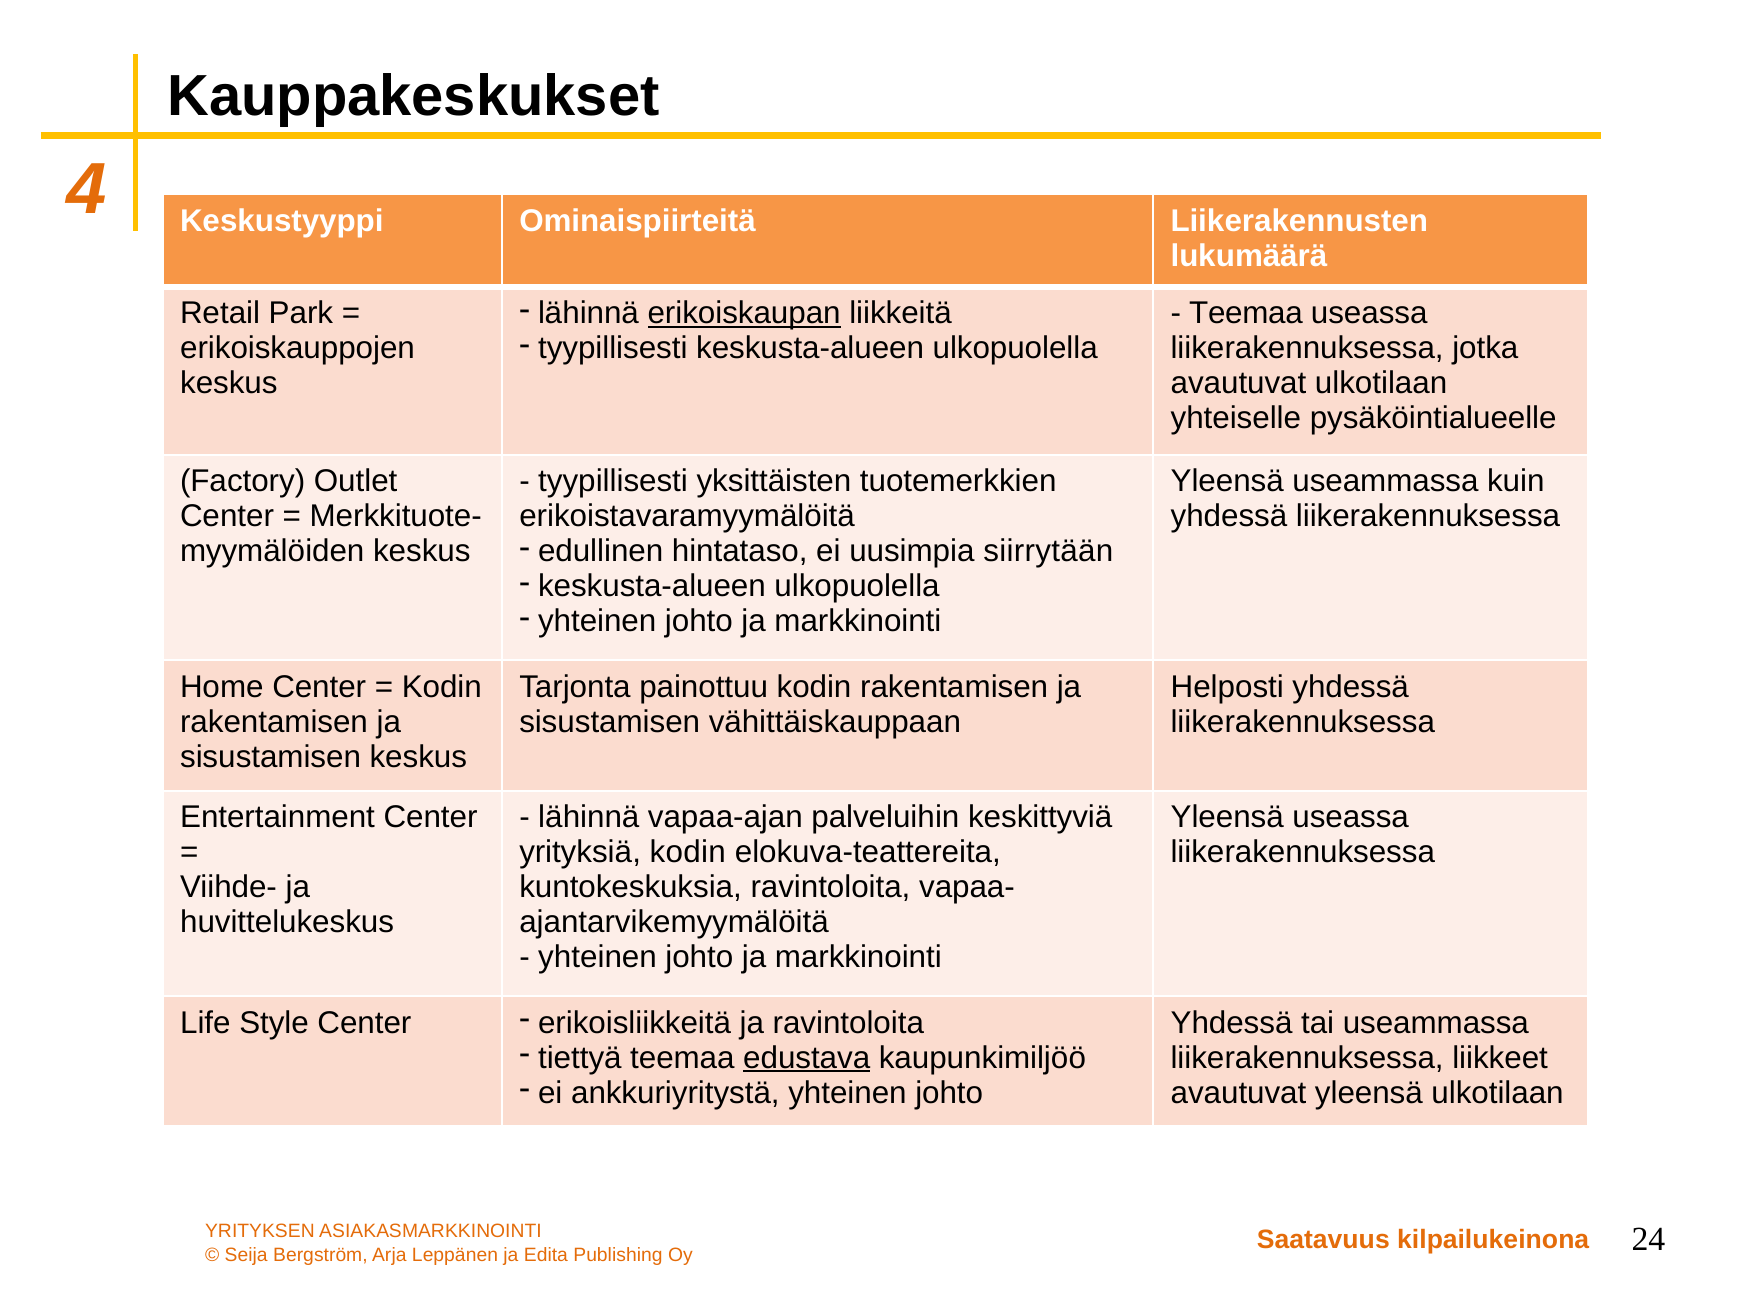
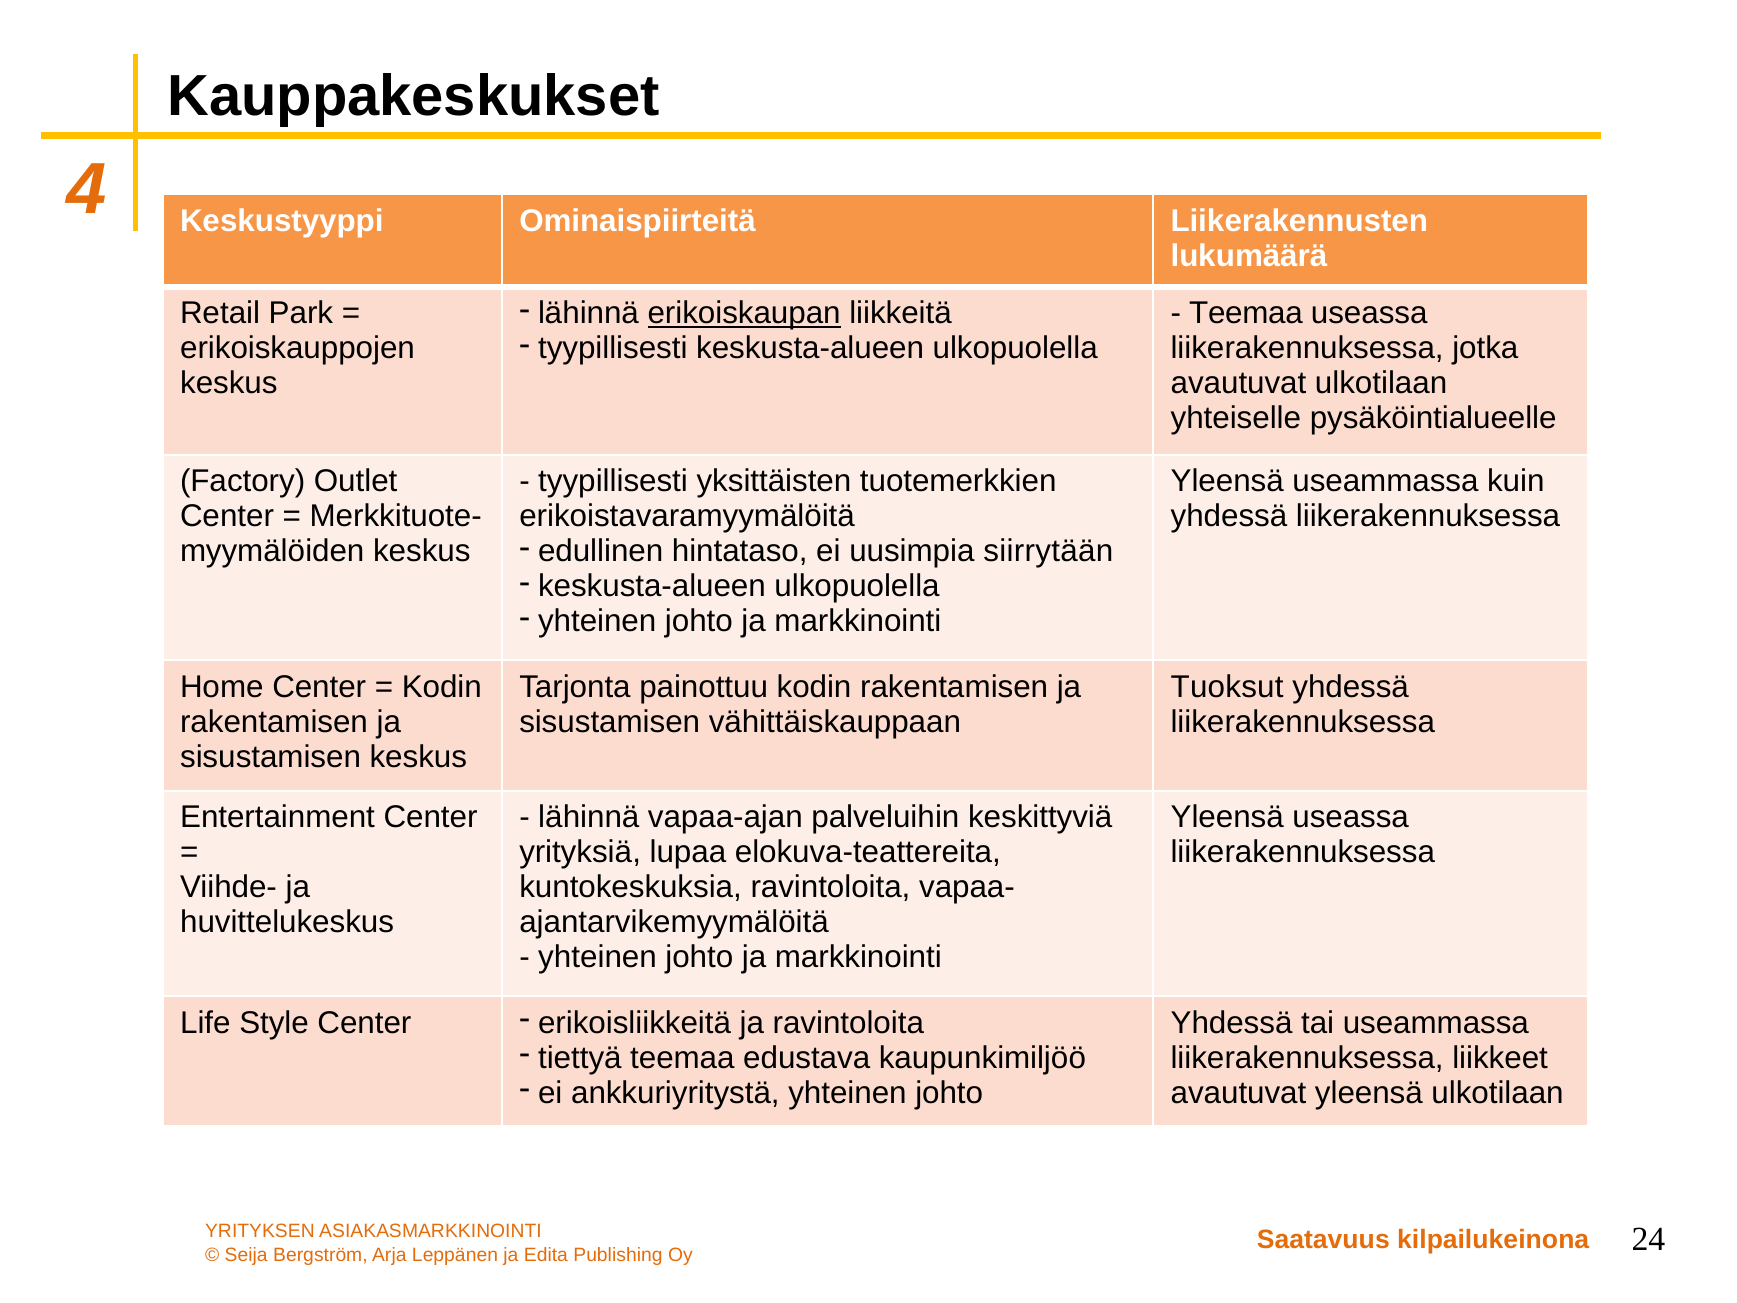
Helposti: Helposti -> Tuoksut (1227, 687)
yrityksiä kodin: kodin -> lupaa (688, 852)
edustava underline: present -> none (807, 1058)
